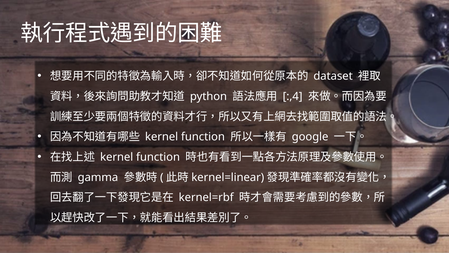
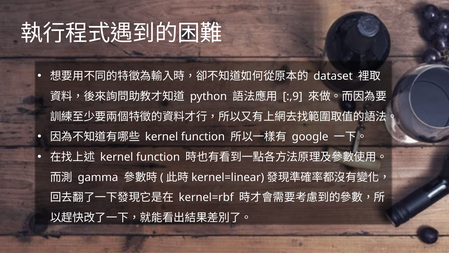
:,4: :,4 -> :,9 (293, 96)
